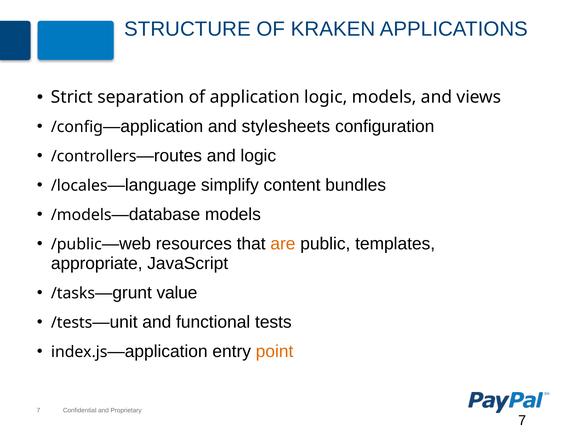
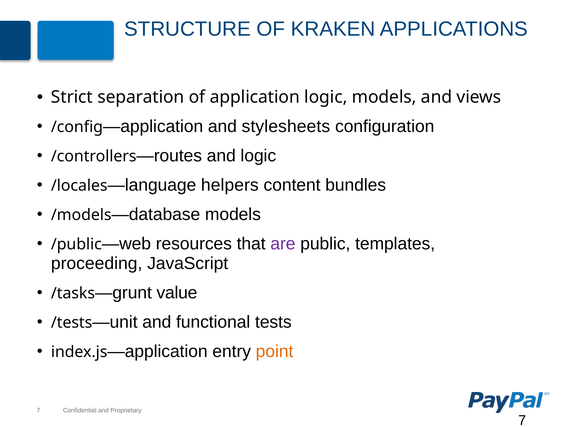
simplify: simplify -> helpers (230, 185)
are colour: orange -> purple (283, 244)
appropriate: appropriate -> proceeding (97, 263)
